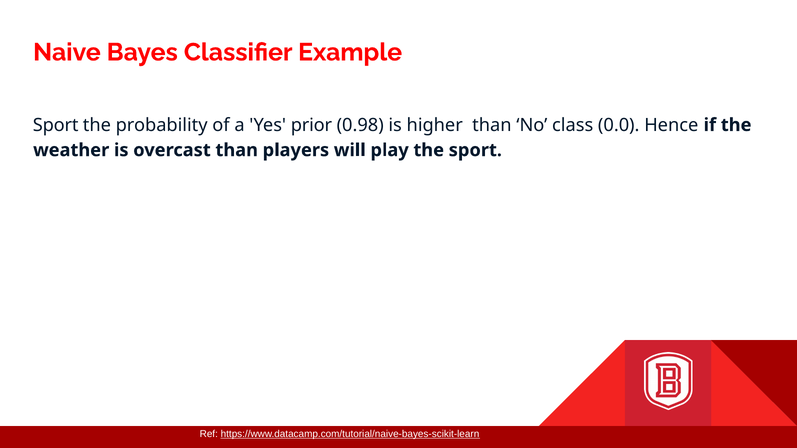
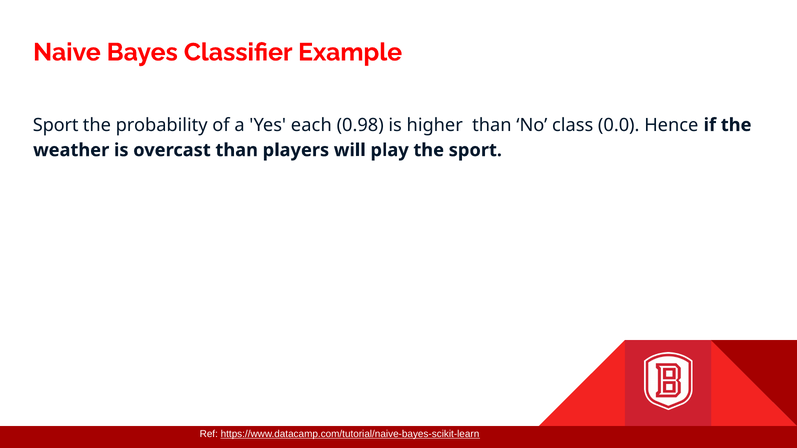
prior: prior -> each (311, 125)
